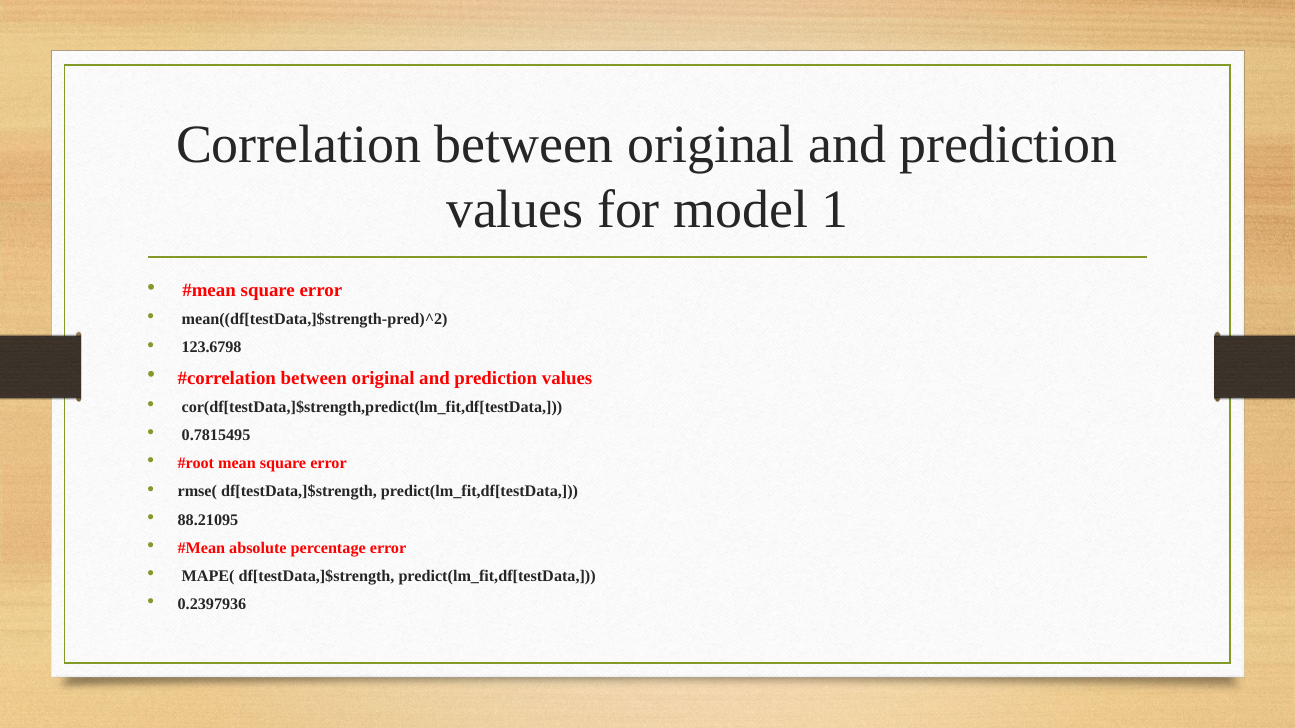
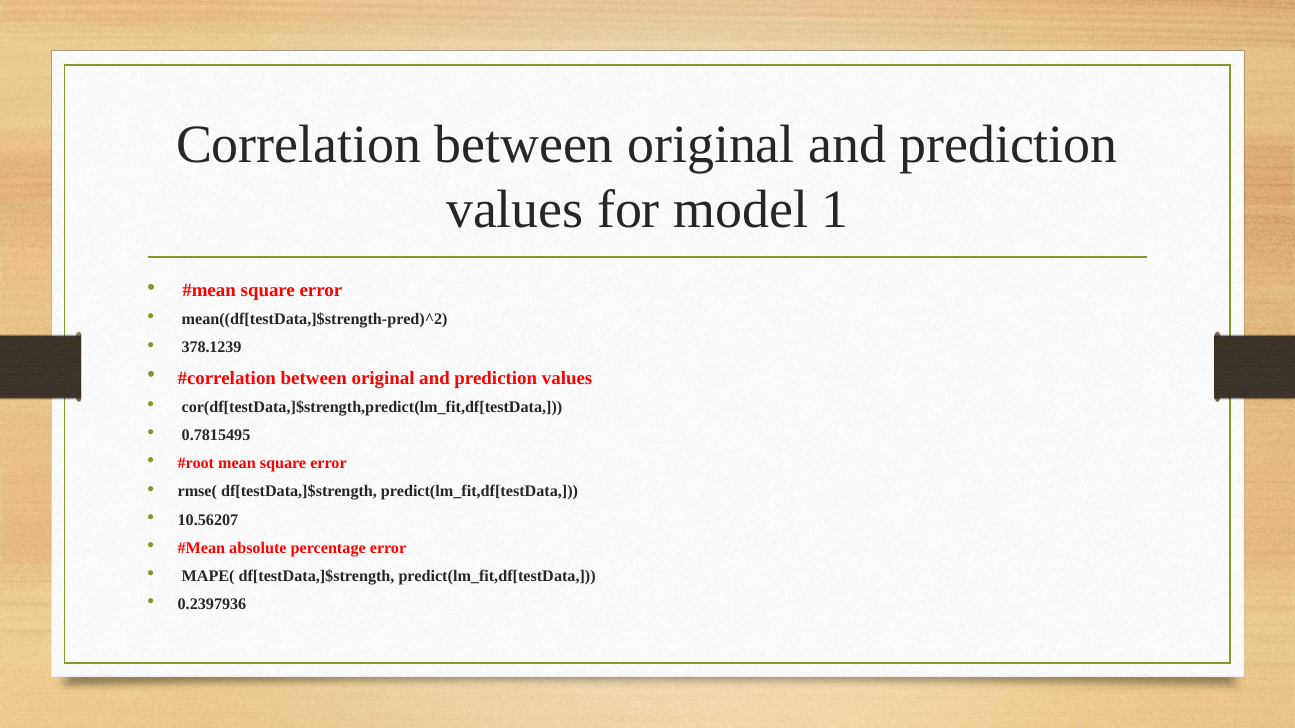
123.6798: 123.6798 -> 378.1239 (212, 348)
88.21095: 88.21095 -> 10.56207 (208, 520)
